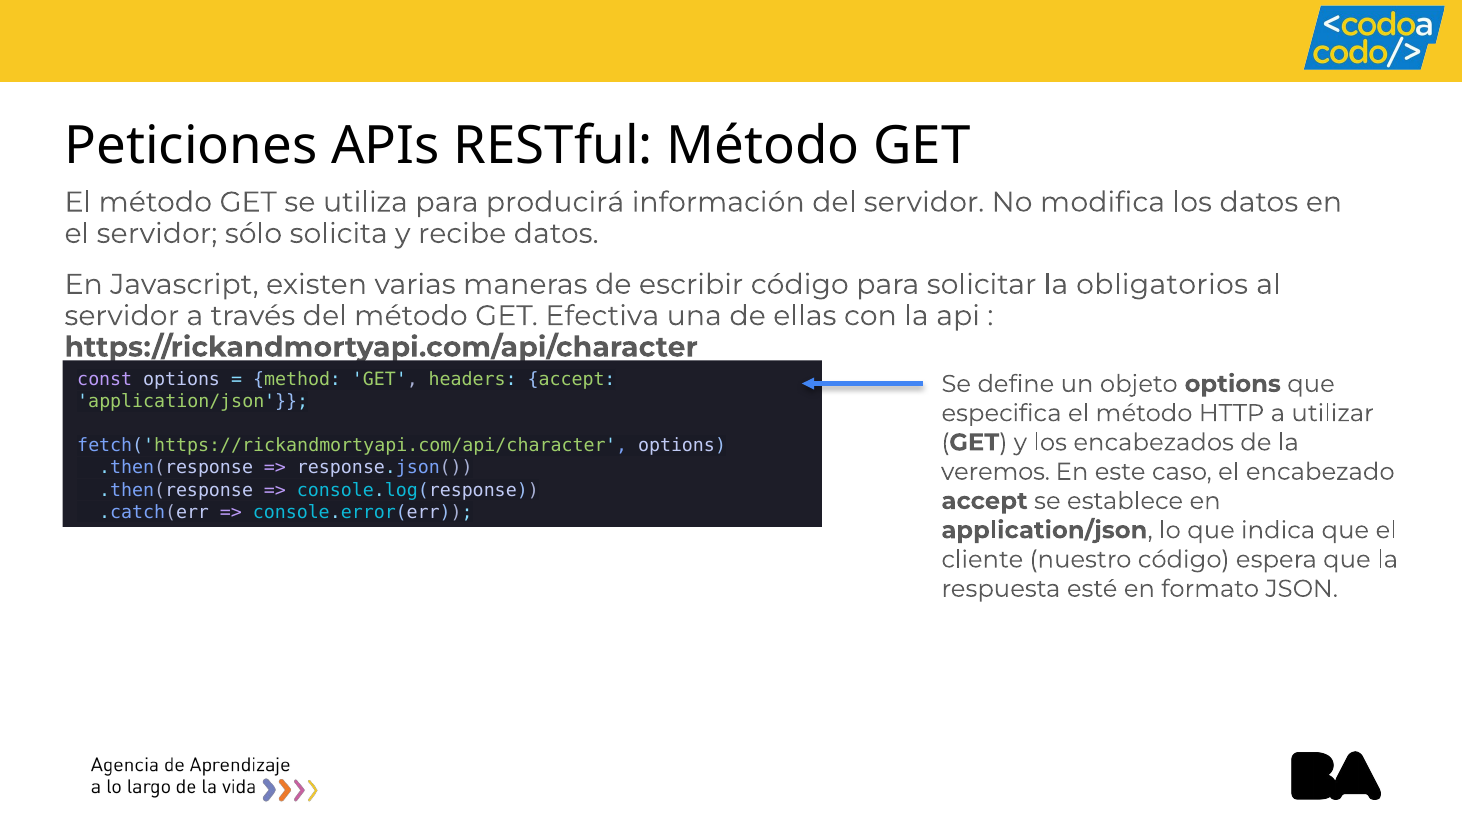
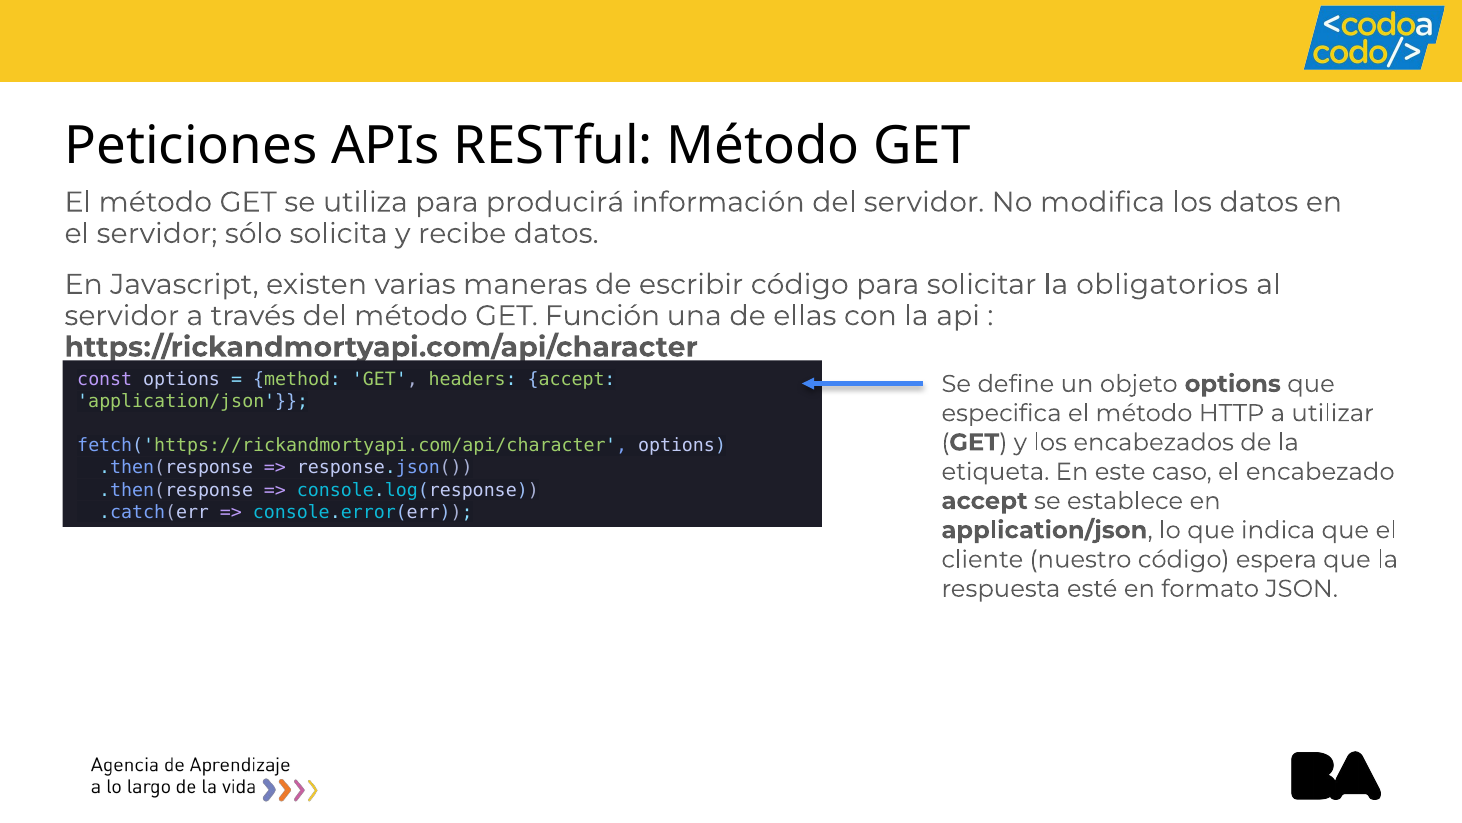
Efectiva: Efectiva -> Función (602, 316)
veremos: veremos -> etiqueta (995, 471)
